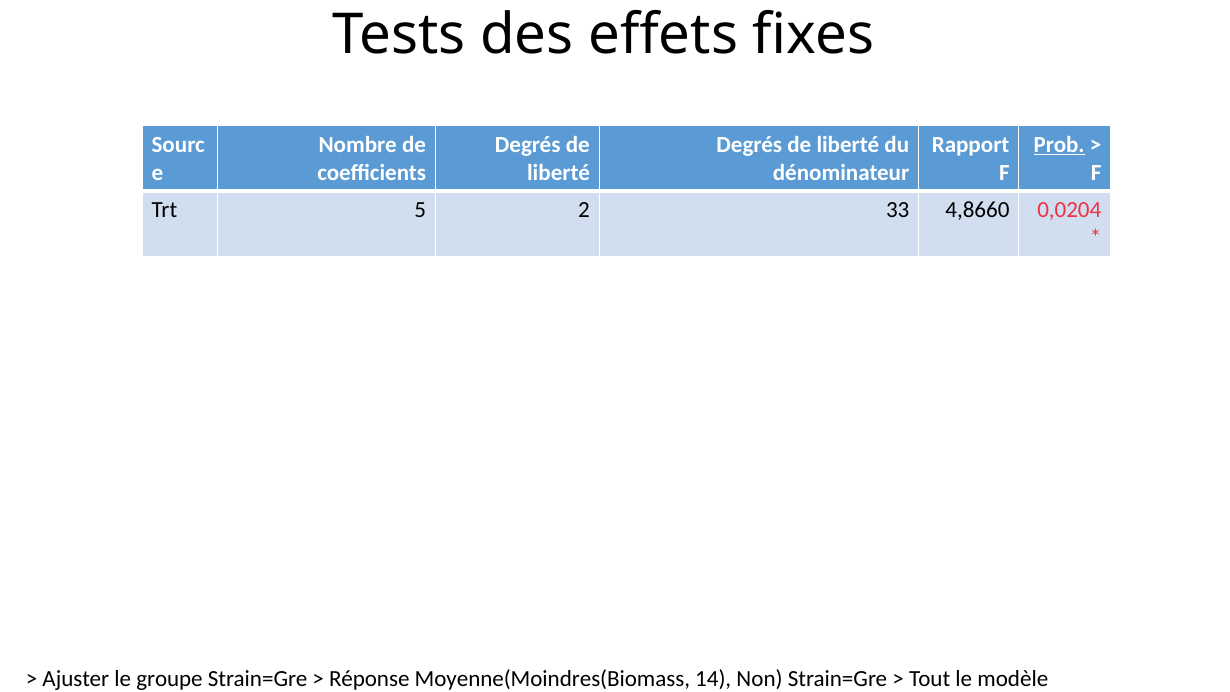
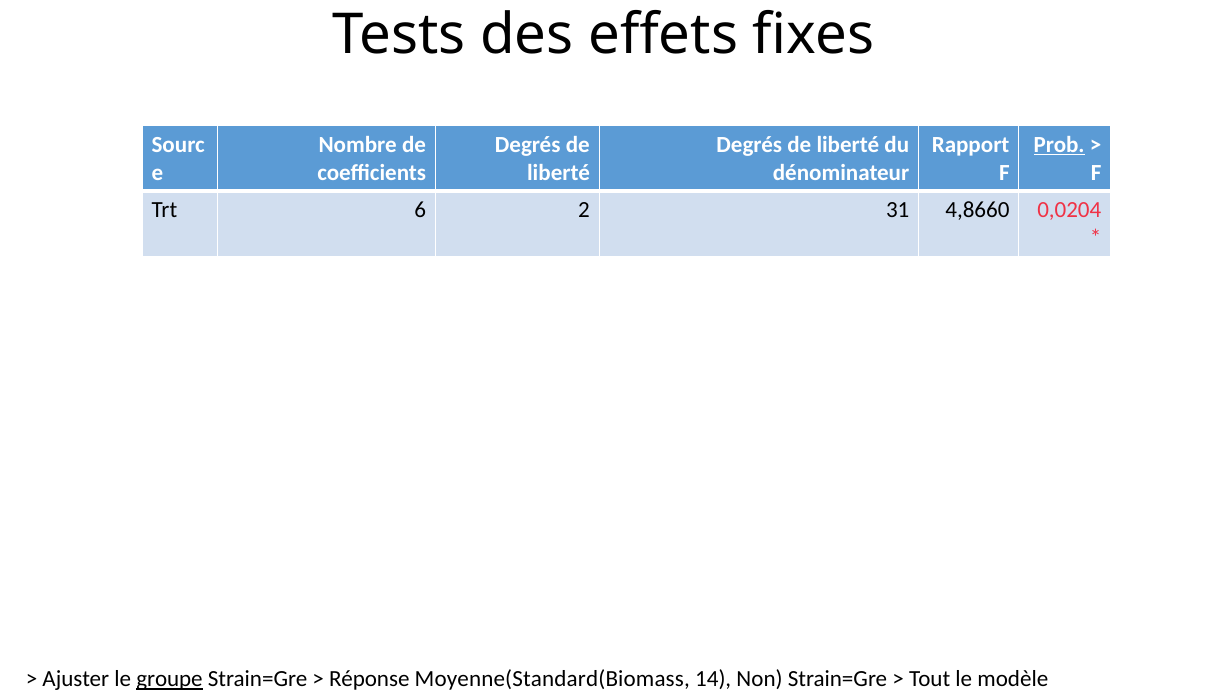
5: 5 -> 6 (420, 210)
33: 33 -> 31 (898, 210)
groupe underline: none -> present (169, 679)
Moyenne(Moindres(Biomass: Moyenne(Moindres(Biomass -> Moyenne(Standard(Biomass (552, 679)
